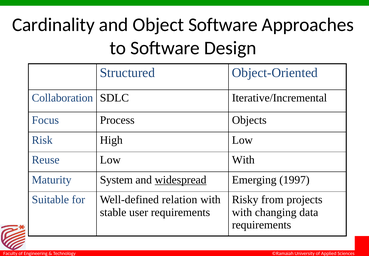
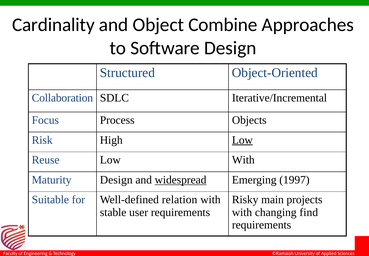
Object Software: Software -> Combine (223, 25)
Low underline: none -> present (242, 140)
Maturity System: System -> Design (116, 179)
from: from -> main (273, 199)
data: data -> find (309, 212)
